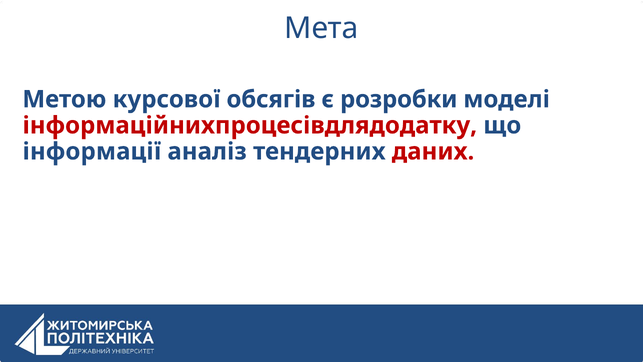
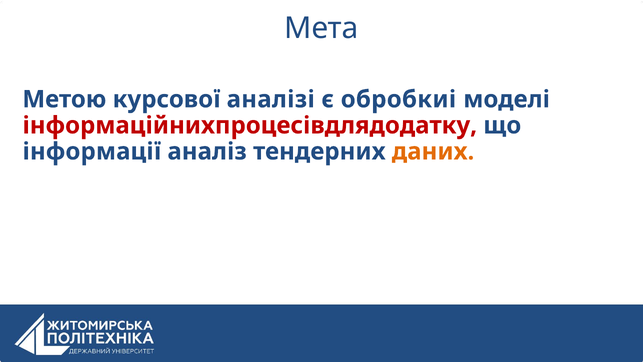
обсягів: обсягів -> аналізі (271, 99)
розробки: розробки -> обробкиі (398, 99)
даних colour: red -> orange (433, 151)
